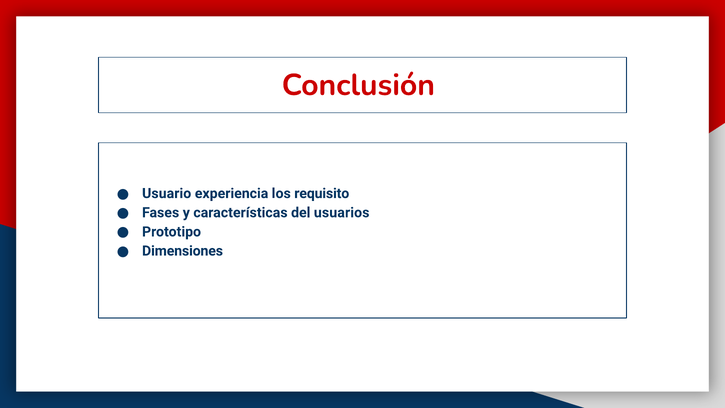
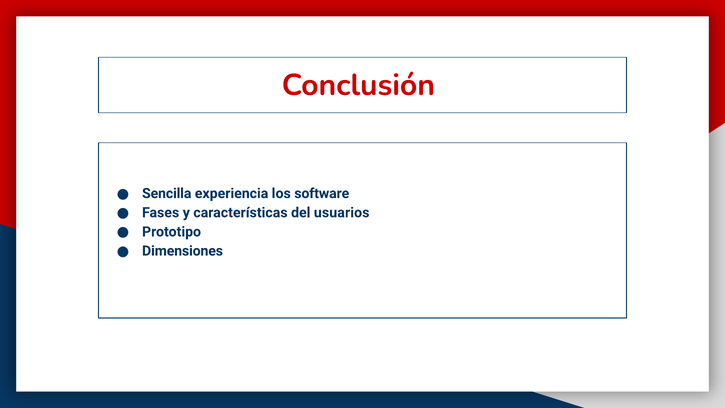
Usuario: Usuario -> Sencilla (167, 193)
requisito: requisito -> software (322, 193)
